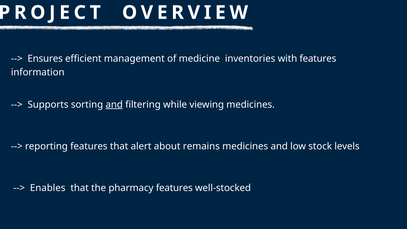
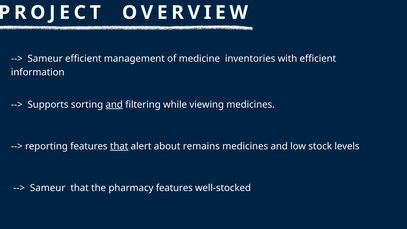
Ensures: Ensures -> Sameur (45, 59)
with features: features -> efficient (318, 59)
that underline: none -> present (119, 146)
Enables: Enables -> Sameur (48, 188)
